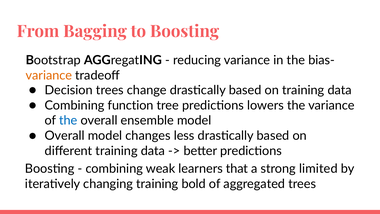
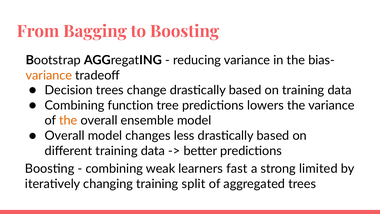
the colour: blue -> orange (68, 120)
that: that -> fast (237, 169)
bold: bold -> split (194, 184)
